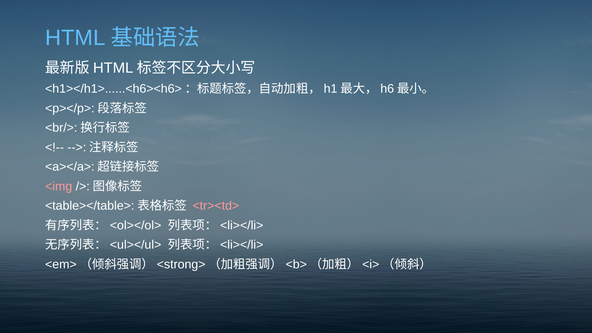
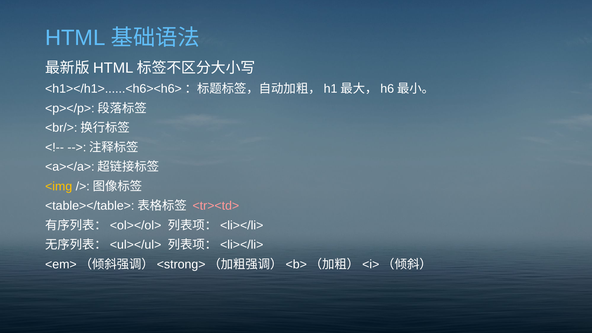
<img colour: pink -> yellow (59, 186)
